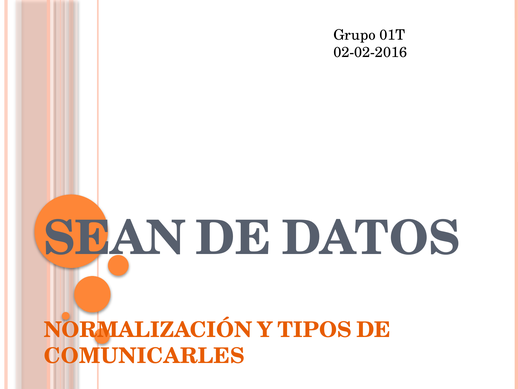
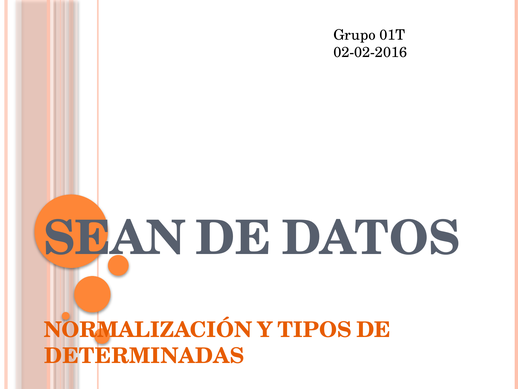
COMUNICARLES: COMUNICARLES -> DETERMINADAS (144, 356)
